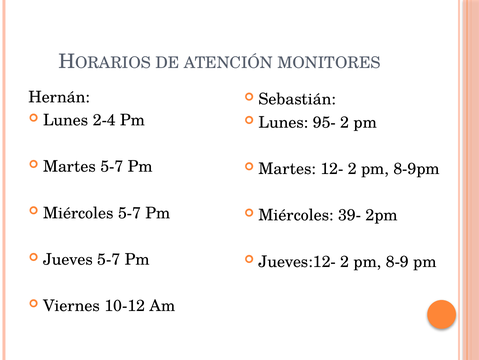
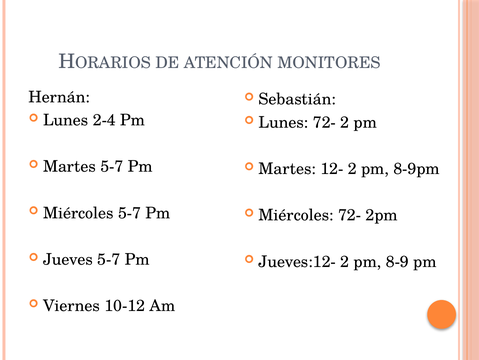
Lunes 95-: 95- -> 72- (324, 122)
Miércoles 39-: 39- -> 72- (350, 215)
